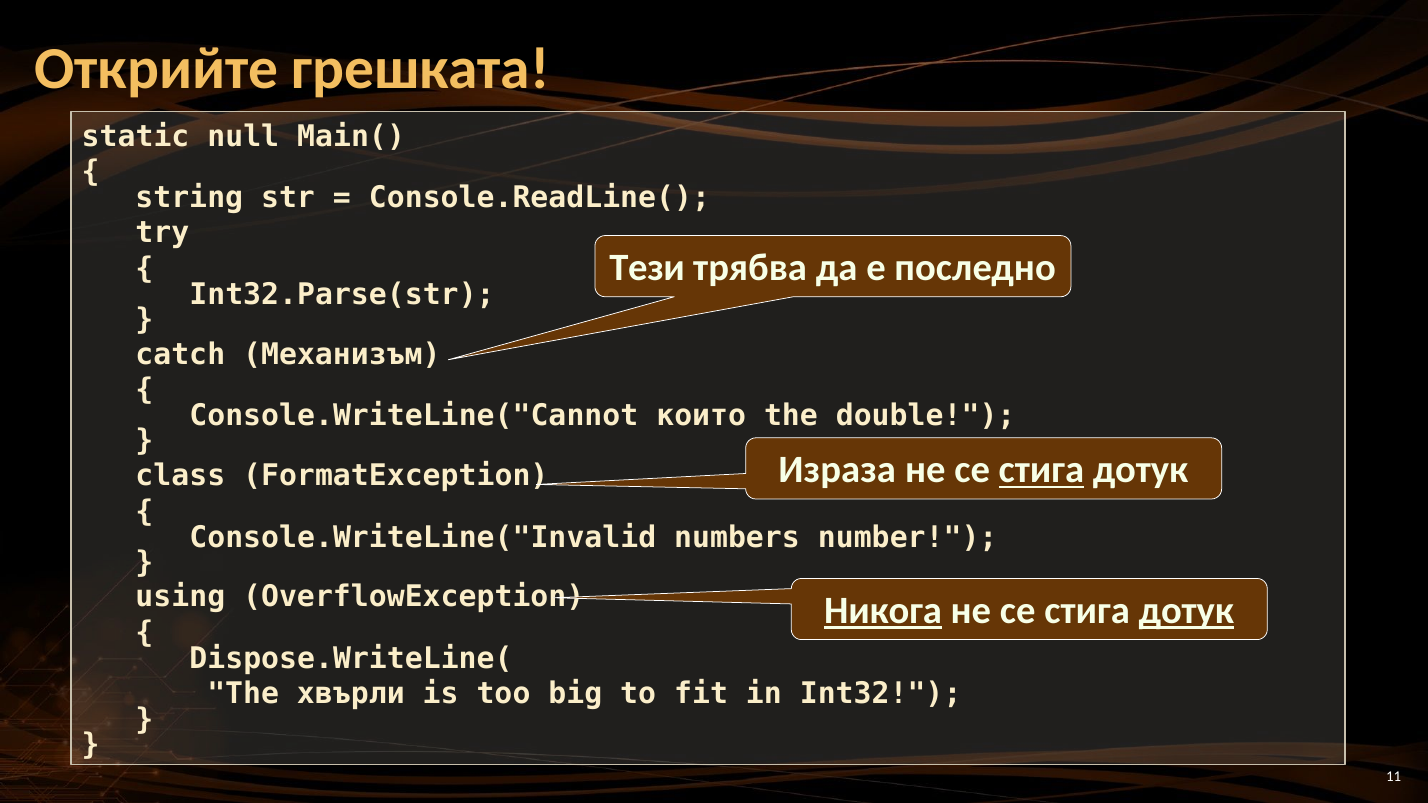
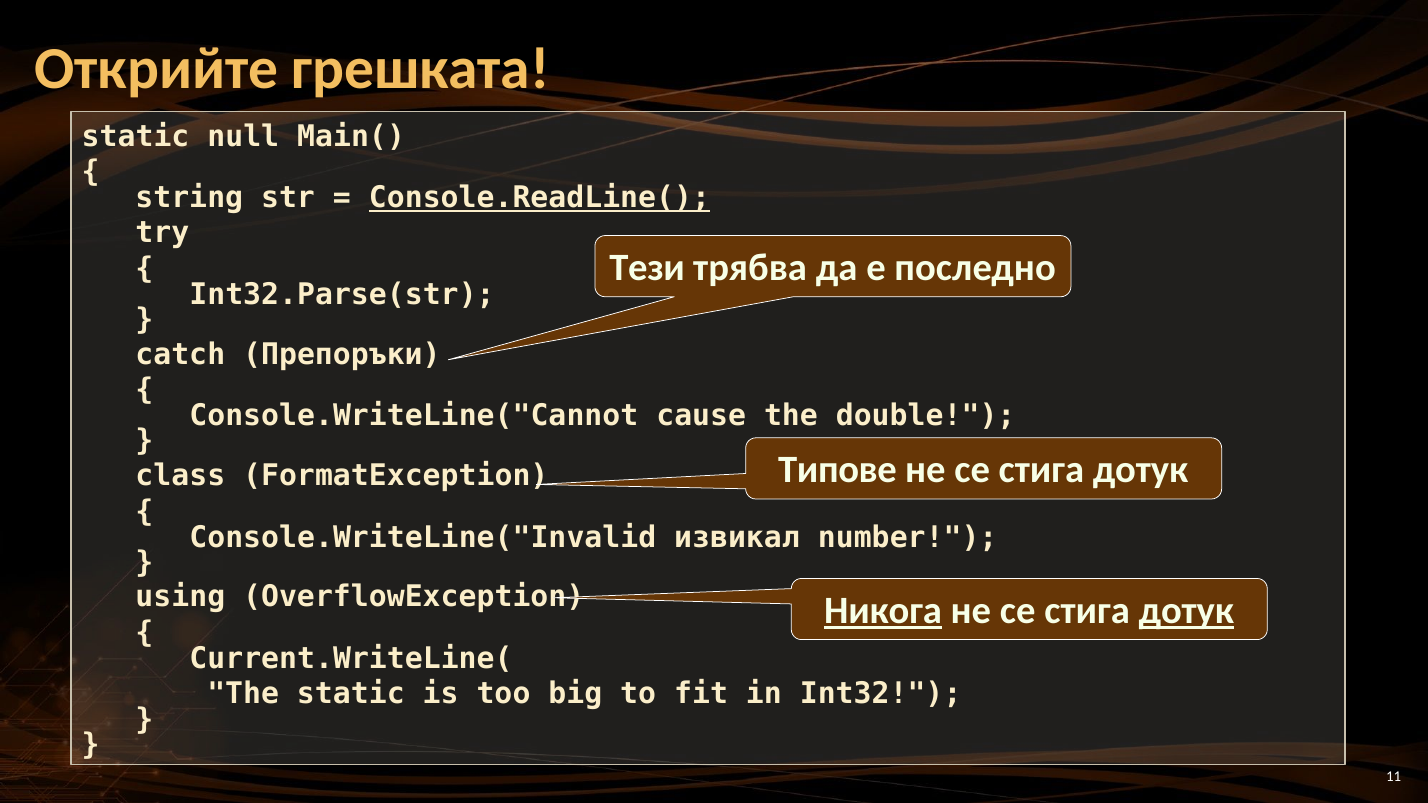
Console.ReadLine( underline: none -> present (539, 198)
Механизъм: Механизъм -> Препоръки (342, 354)
които: които -> cause (701, 416)
Израза: Израза -> Типове (838, 470)
стига underline: present -> none (1041, 470)
numbers: numbers -> извикал (737, 538)
Dispose.WriteLine(: Dispose.WriteLine( -> Current.WriteLine( (351, 659)
The хвърли: хвърли -> static (351, 694)
